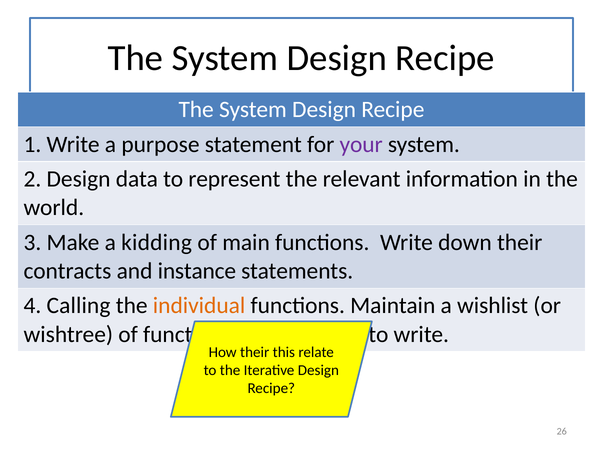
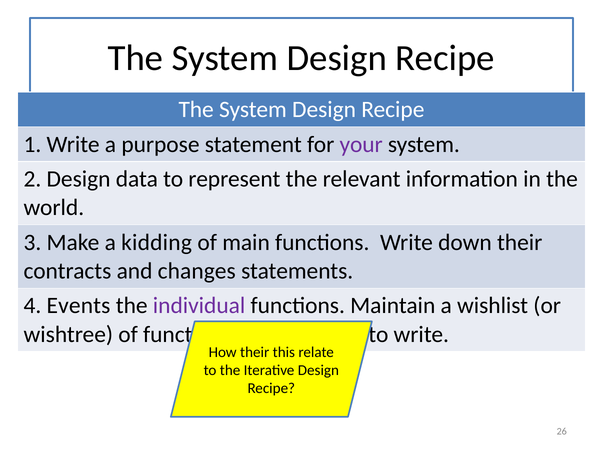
instance: instance -> changes (197, 271)
Calling: Calling -> Events (78, 306)
individual colour: orange -> purple (199, 306)
